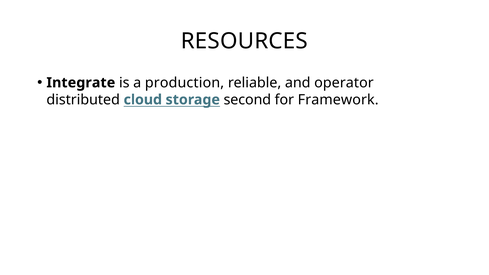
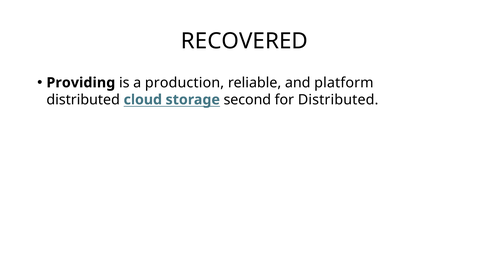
RESOURCES: RESOURCES -> RECOVERED (244, 41)
Integrate: Integrate -> Providing (81, 83)
operator: operator -> platform (344, 83)
for Framework: Framework -> Distributed (338, 100)
